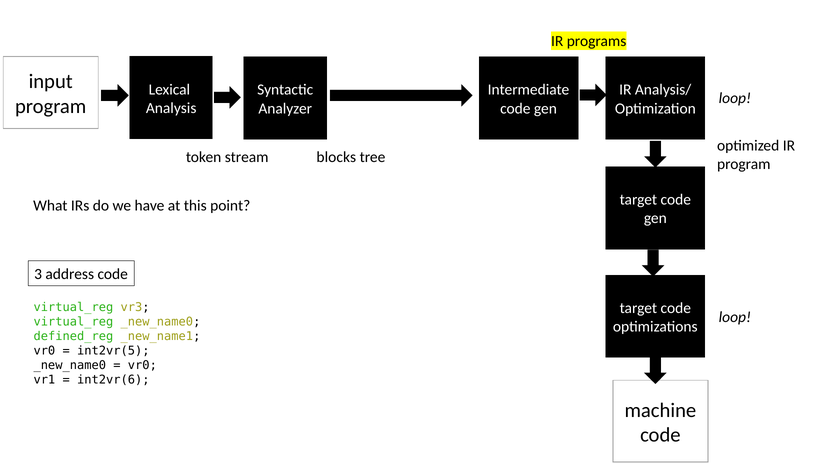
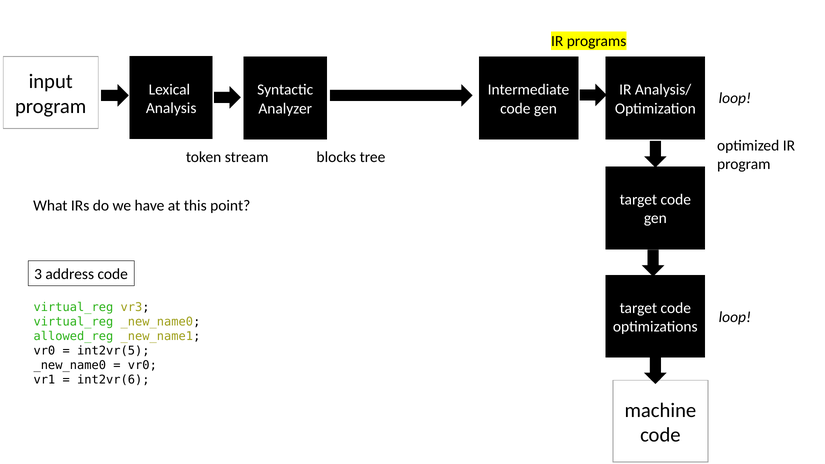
defined_reg: defined_reg -> allowed_reg (73, 336)
